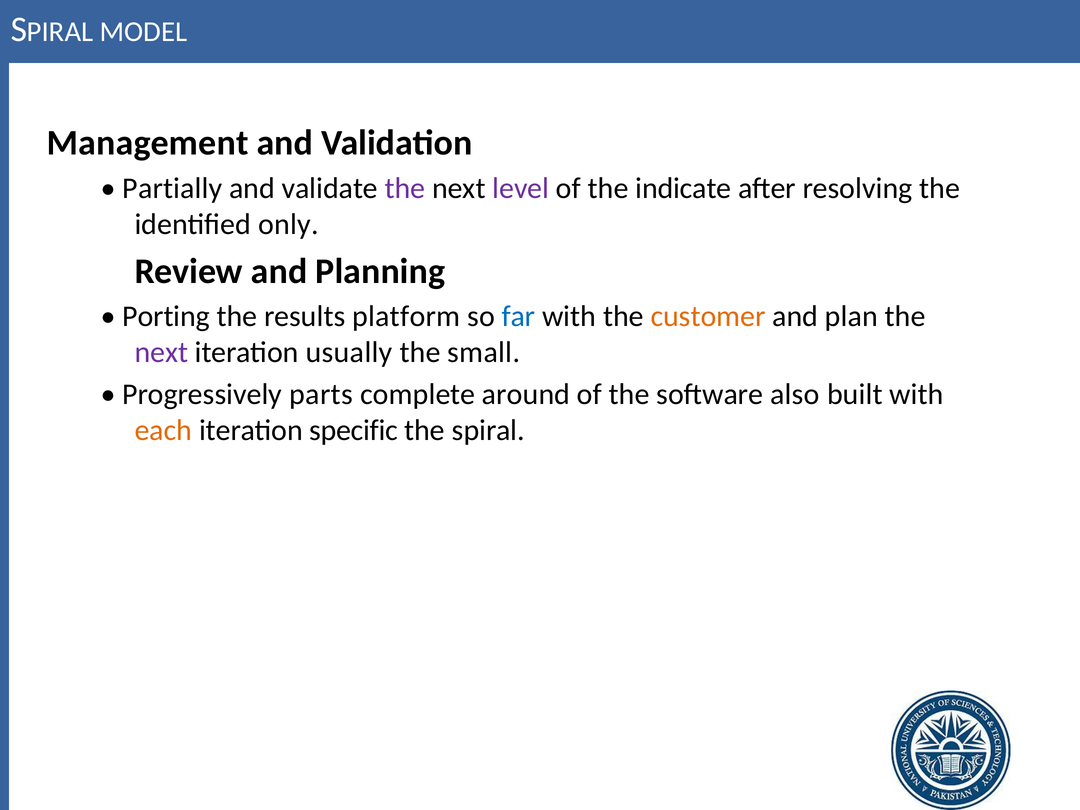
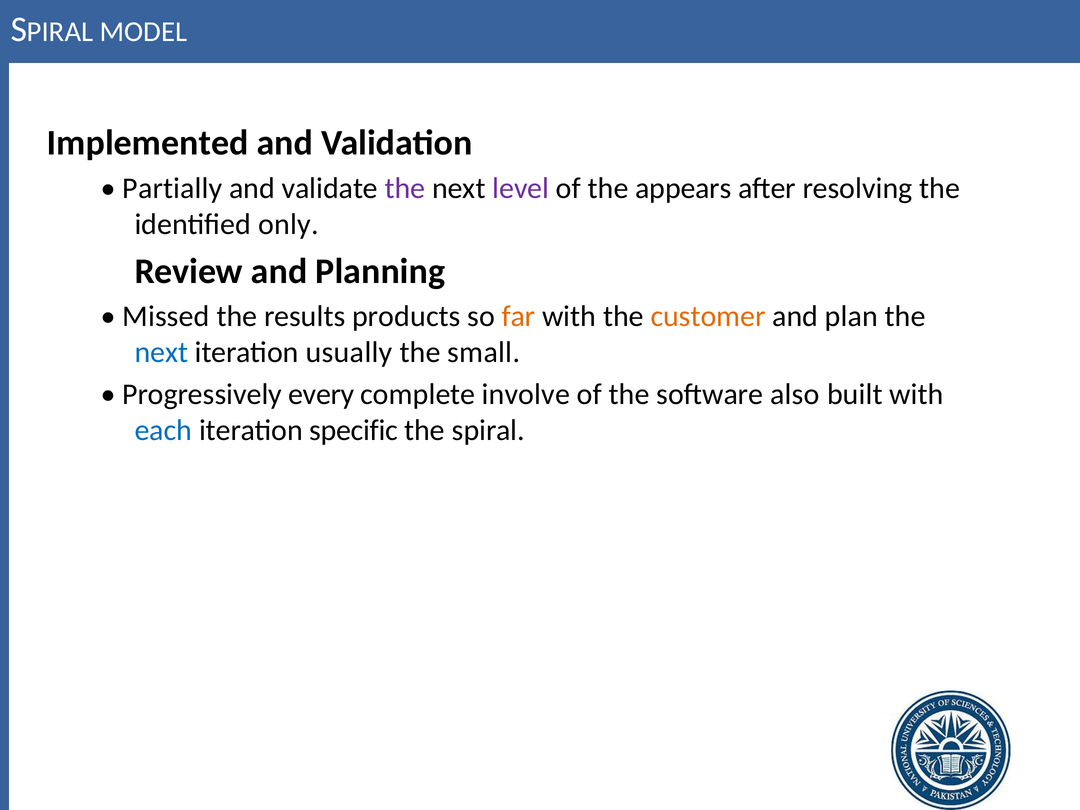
Management: Management -> Implemented (148, 143)
indicate: indicate -> appears (683, 188)
Porting: Porting -> Missed (166, 317)
platform: platform -> products (406, 317)
far colour: blue -> orange (519, 317)
next colour: purple -> blue (161, 353)
parts: parts -> every (321, 395)
around: around -> involve (526, 395)
each colour: orange -> blue (163, 431)
